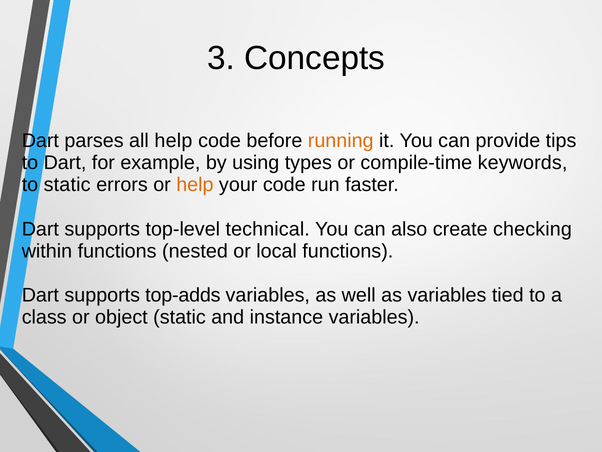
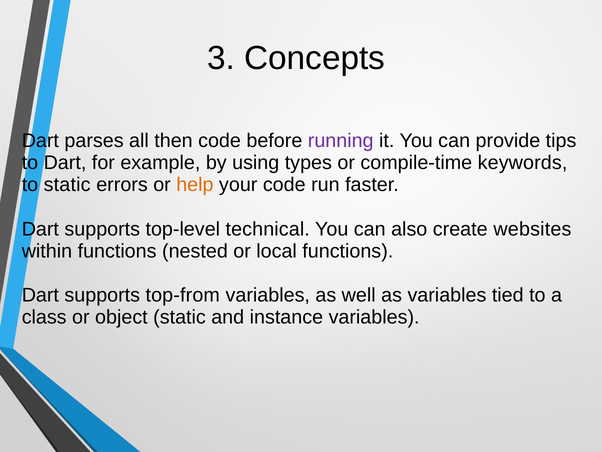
all help: help -> then (174, 141)
running colour: orange -> purple (341, 141)
checking: checking -> websites (532, 229)
top-adds: top-adds -> top-from (183, 295)
